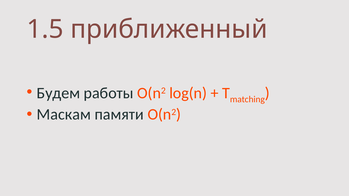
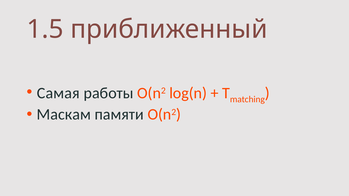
Будем: Будем -> Самая (58, 93)
